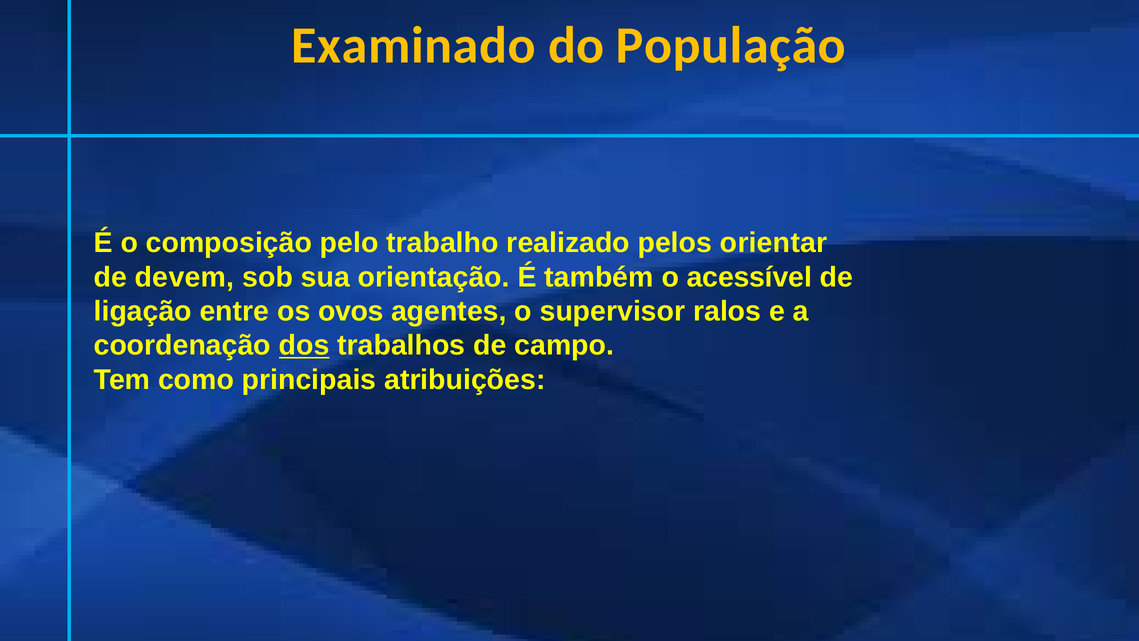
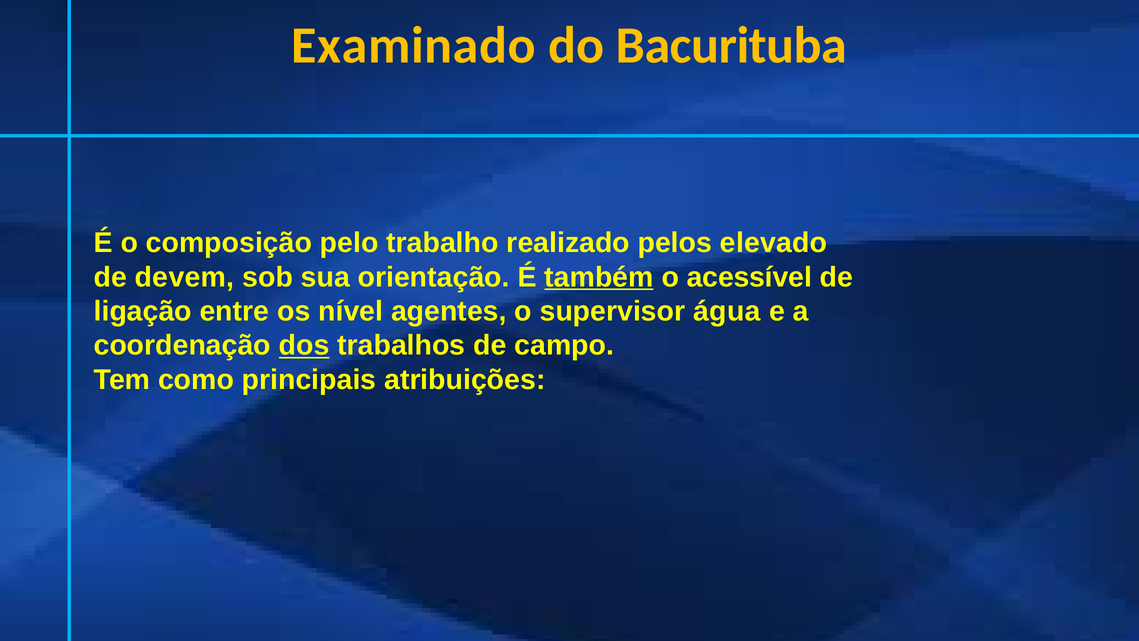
População: População -> Bacurituba (731, 45)
orientar: orientar -> elevado (774, 243)
também underline: none -> present (599, 277)
ovos: ovos -> nível (351, 311)
ralos: ralos -> água (727, 311)
